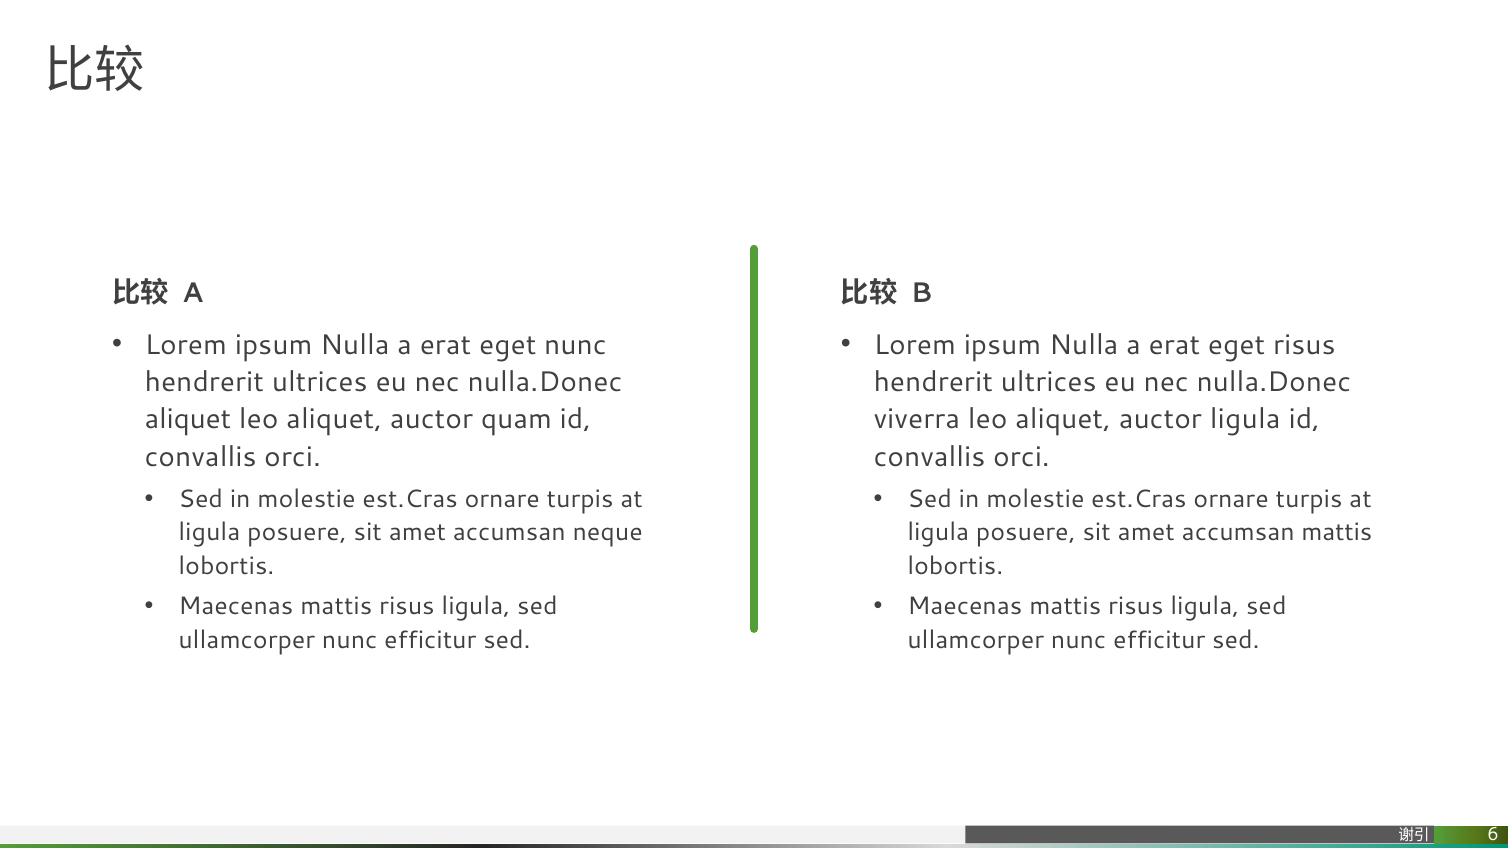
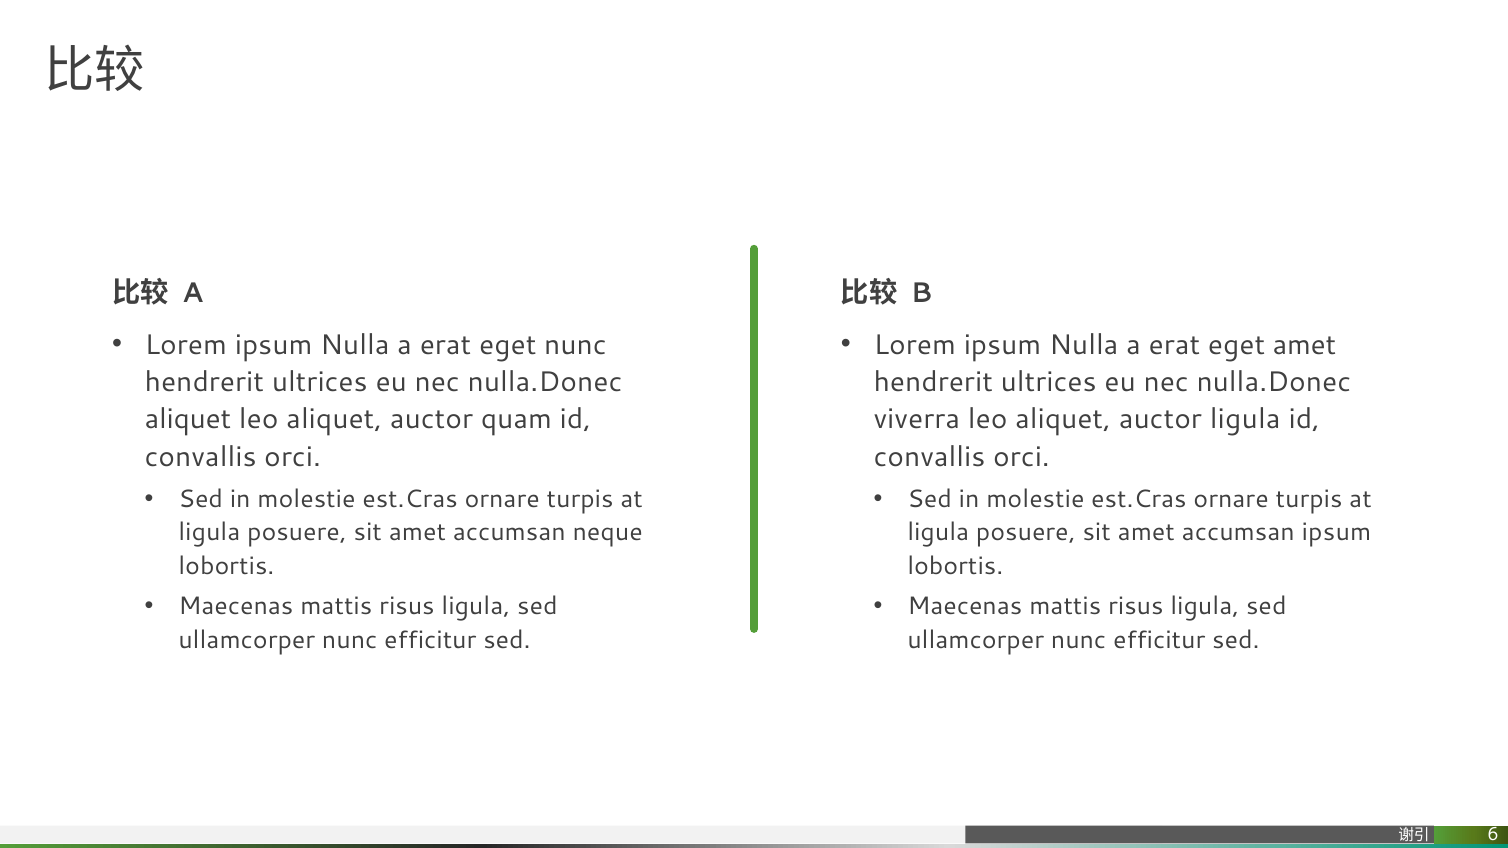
eget risus: risus -> amet (1304, 345)
accumsan mattis: mattis -> ipsum (1337, 533)
